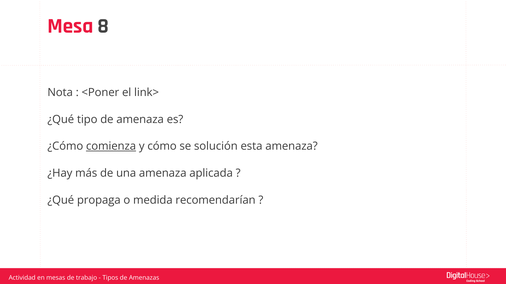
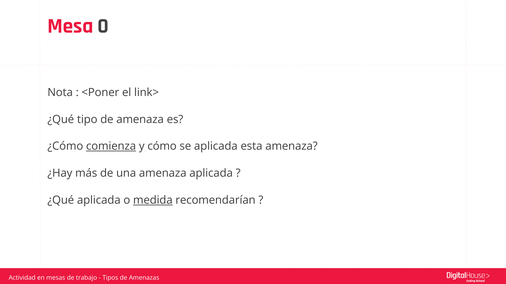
8: 8 -> 0 (103, 26)
se solución: solución -> aplicada (216, 147)
¿Qué propaga: propaga -> aplicada (99, 201)
medida underline: none -> present (153, 201)
